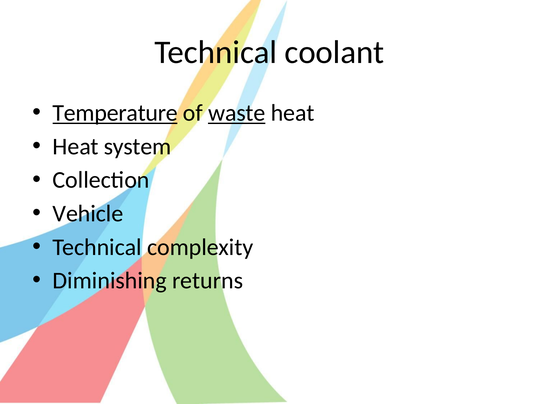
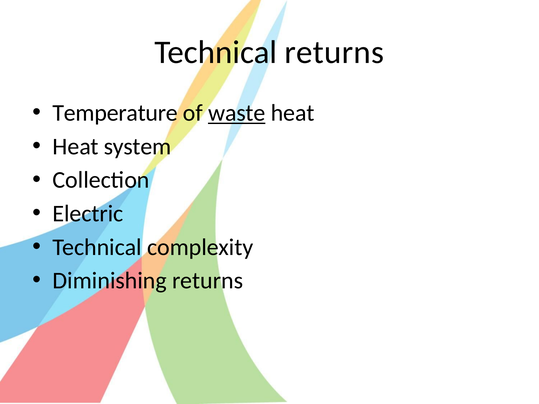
Technical coolant: coolant -> returns (334, 52)
Temperature underline: present -> none (115, 113)
Vehicle: Vehicle -> Electric (88, 214)
